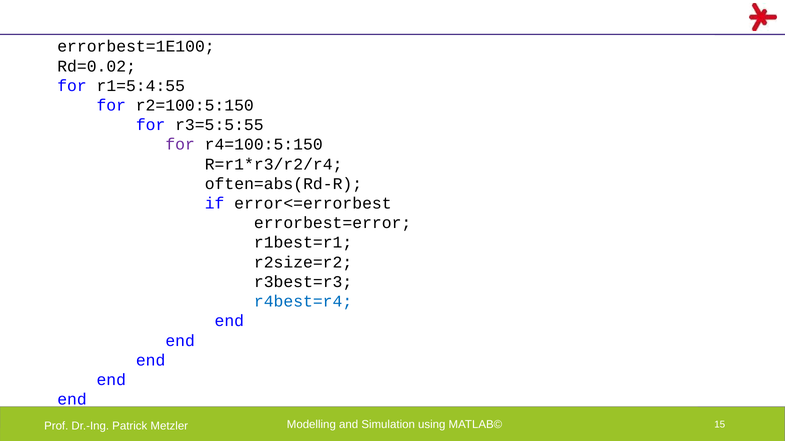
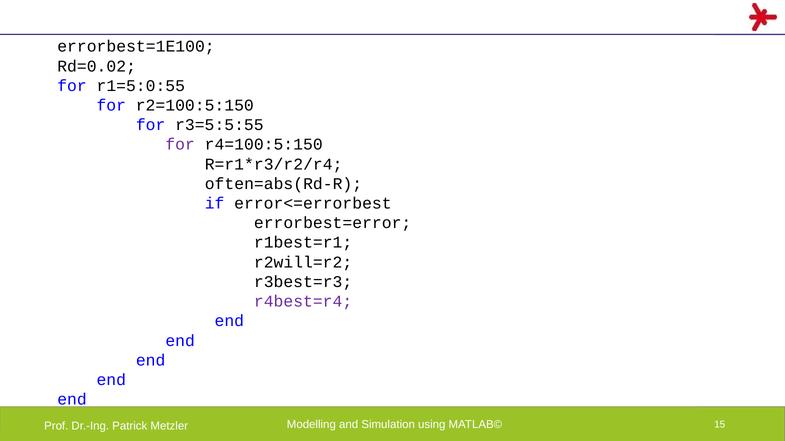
r1=5:4:55: r1=5:4:55 -> r1=5:0:55 (141, 86)
r2size=r2: r2size=r2 -> r2will=r2 (303, 263)
r4best=r4 colour: blue -> purple (303, 302)
